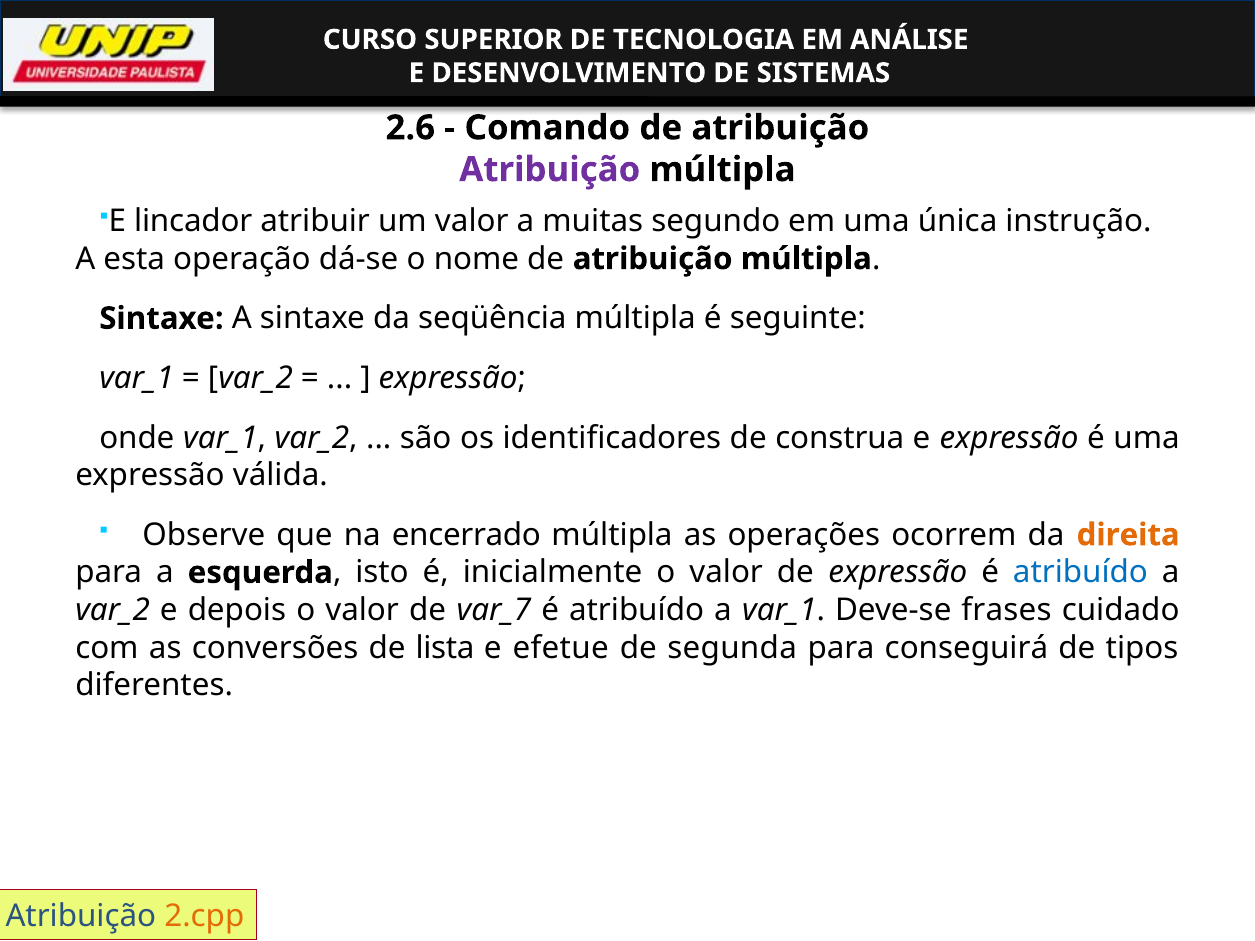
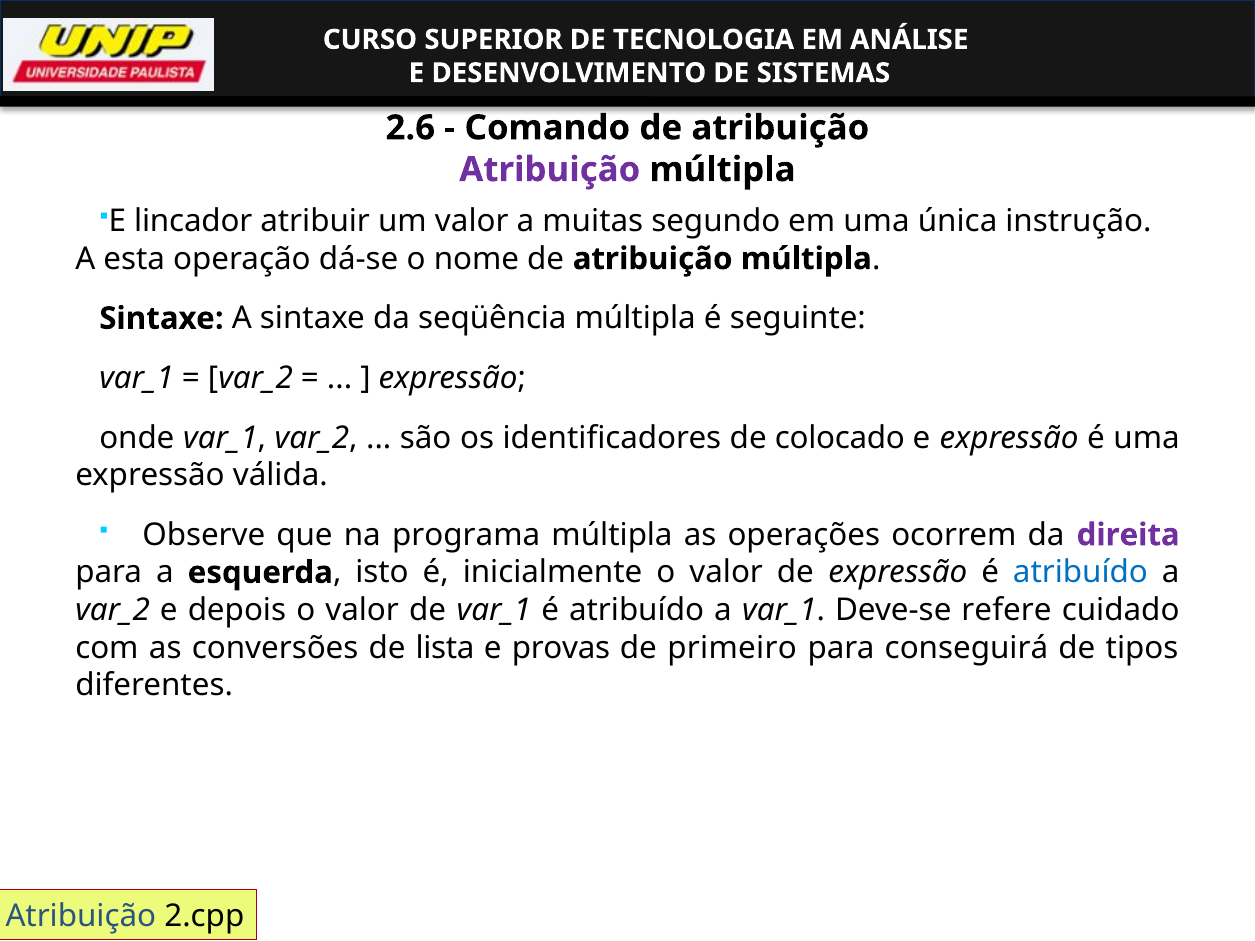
construa: construa -> colocado (840, 438)
encerrado: encerrado -> programa (466, 535)
direita colour: orange -> purple (1128, 535)
de var_7: var_7 -> var_1 (494, 610)
frases: frases -> refere (1007, 610)
efetue: efetue -> provas (561, 648)
segunda: segunda -> primeiro (732, 648)
2.cpp colour: orange -> black (204, 917)
